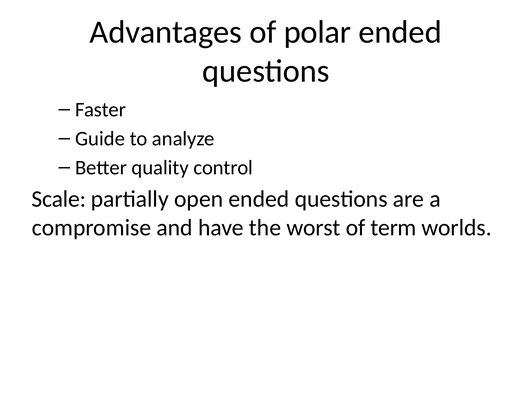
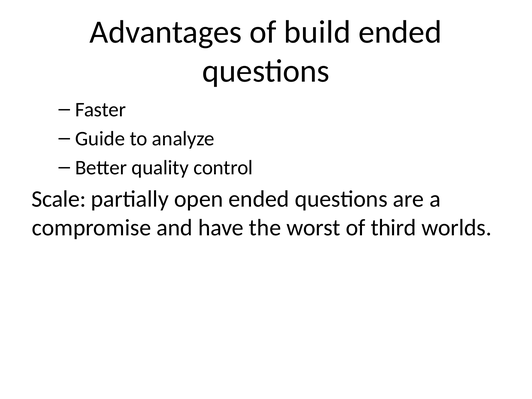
polar: polar -> build (317, 32)
term: term -> third (394, 228)
